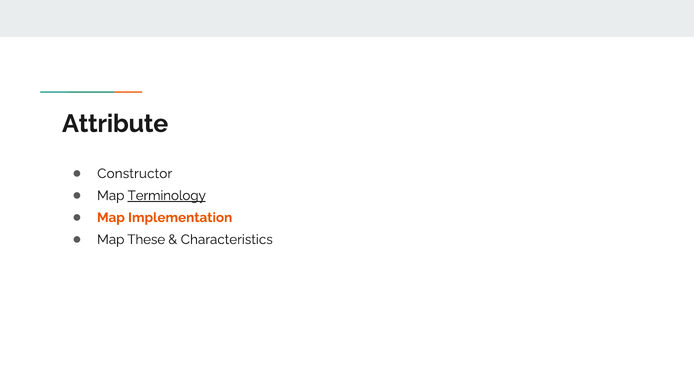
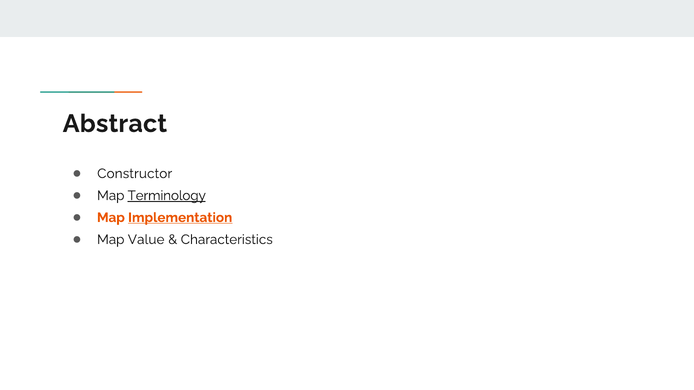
Attribute: Attribute -> Abstract (115, 124)
Implementation underline: none -> present (180, 218)
These: These -> Value (146, 240)
